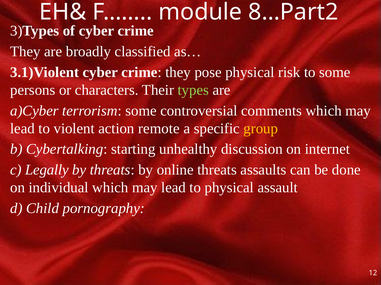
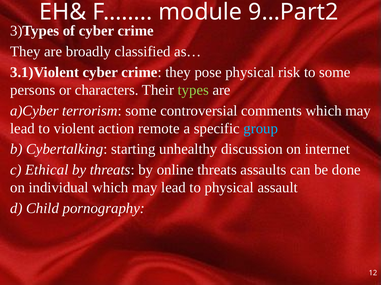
8…Part2: 8…Part2 -> 9…Part2 (293, 12)
group colour: yellow -> light blue (261, 129)
Legally: Legally -> Ethical (47, 170)
